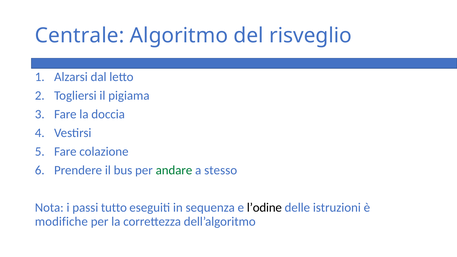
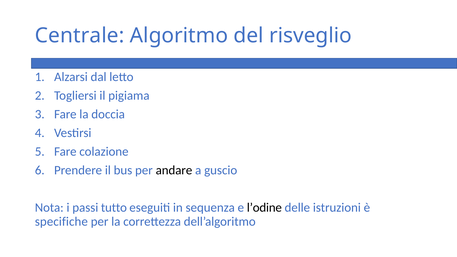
andare colour: green -> black (174, 170)
stesso: stesso -> guscio (221, 170)
modifiche: modifiche -> specifiche (61, 222)
